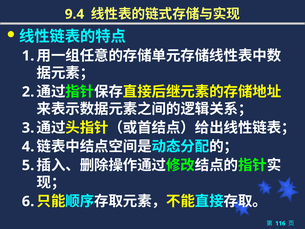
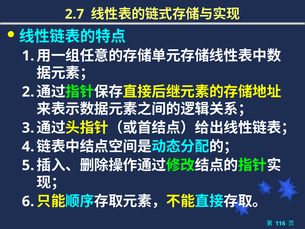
9.4: 9.4 -> 2.7 (74, 14)
